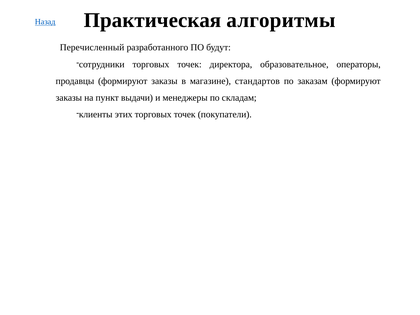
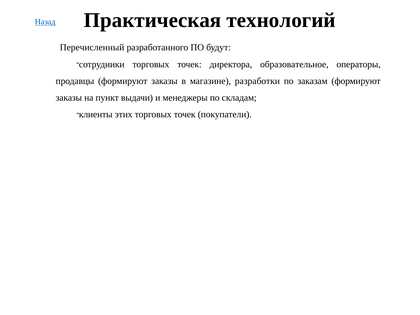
алгоритмы: алгоритмы -> технологий (281, 20)
стандартов: стандартов -> разработки (257, 81)
